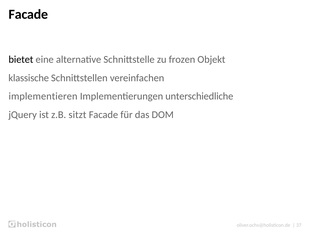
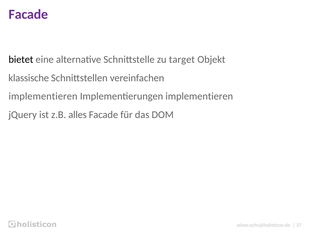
Facade colour: black -> purple (28, 14)
frozen: frozen -> target (182, 60)
Implementierungen unterschiedliche: unterschiedliche -> implementieren (199, 97)
sitzt: sitzt -> alles (78, 115)
